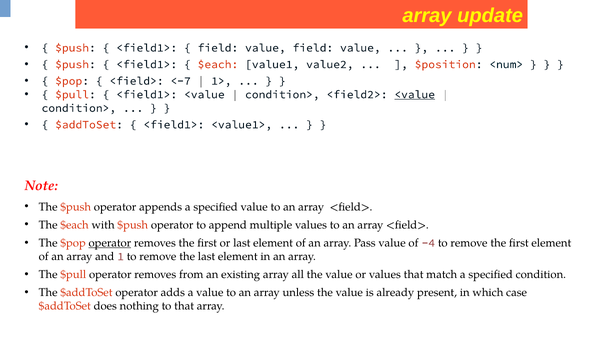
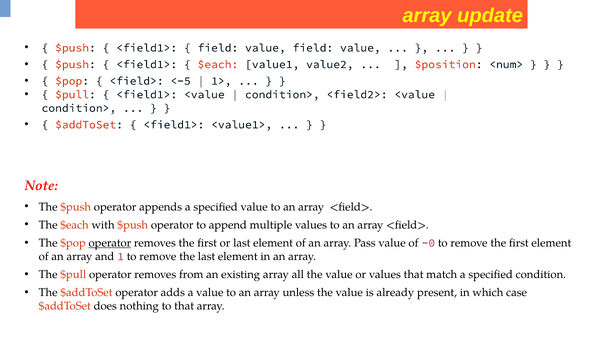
<-7: <-7 -> <-5 (181, 81)
<value underline: present -> none (415, 95)
-4: -4 -> -0 (428, 243)
